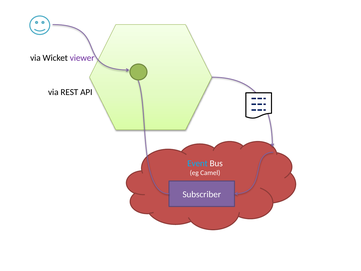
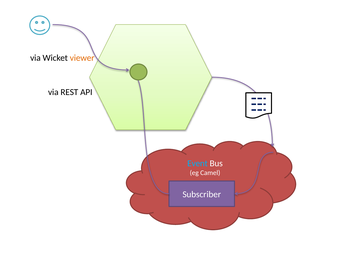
viewer colour: purple -> orange (82, 58)
